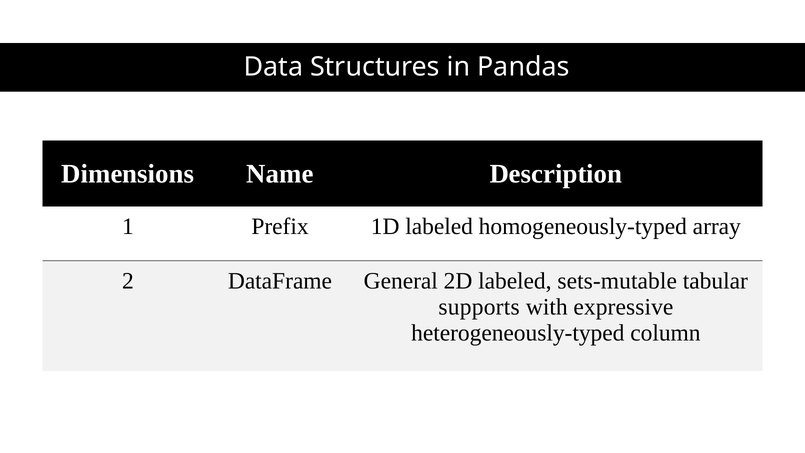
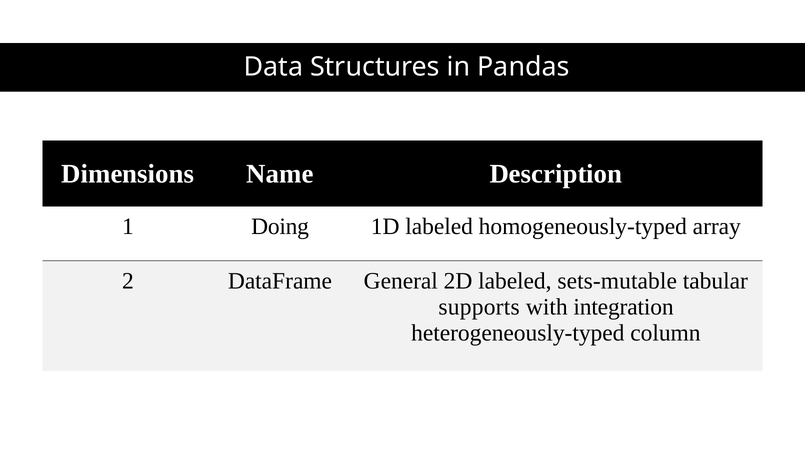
Prefix: Prefix -> Doing (280, 227)
expressive: expressive -> integration (624, 307)
